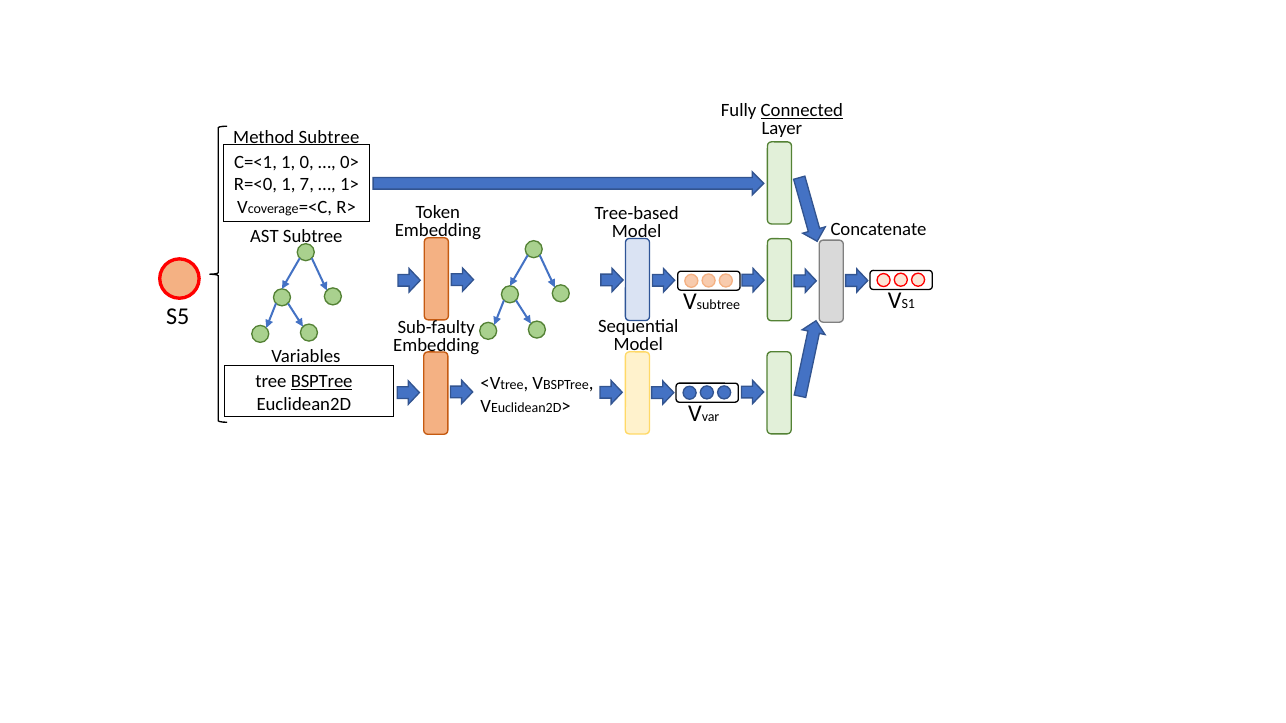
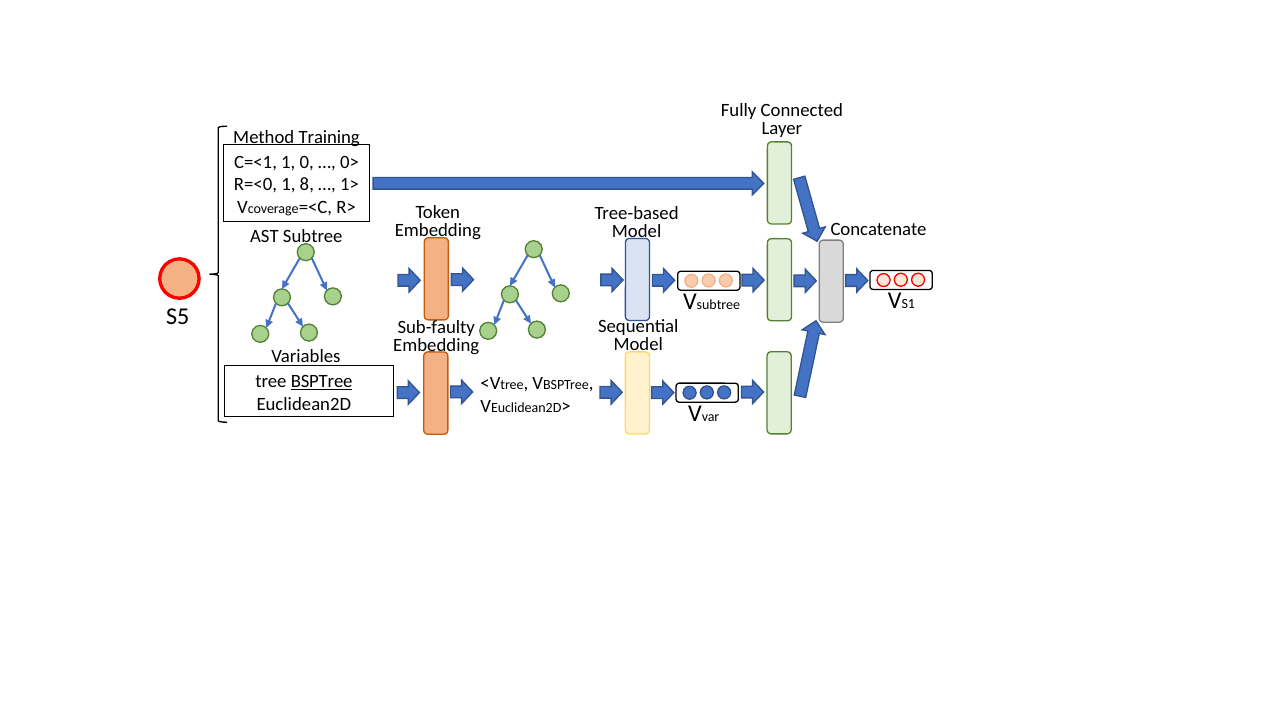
Connected underline: present -> none (802, 110)
Method Subtree: Subtree -> Training (329, 138)
7: 7 -> 8 (307, 185)
